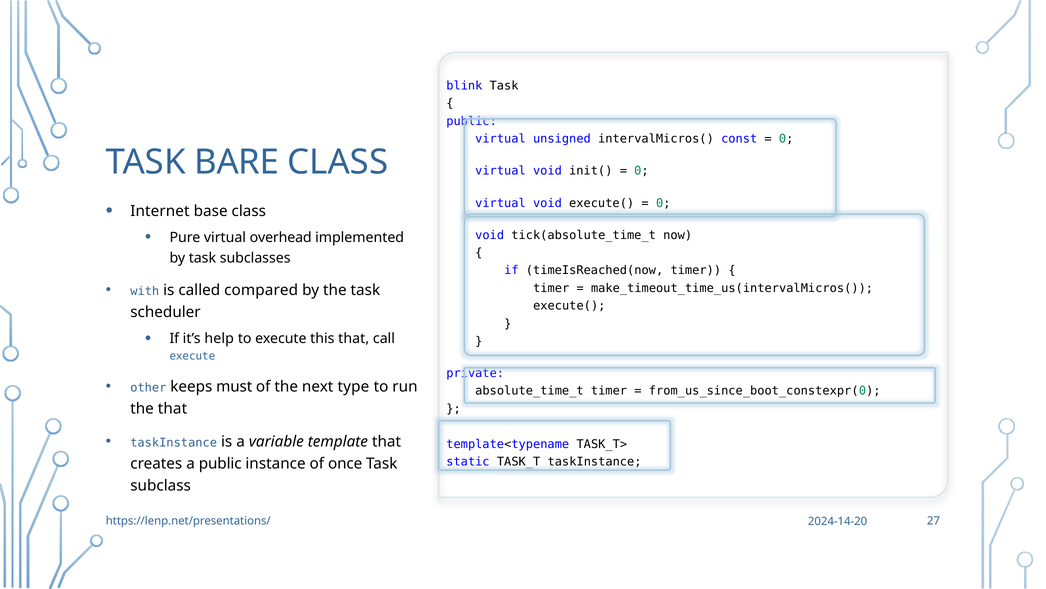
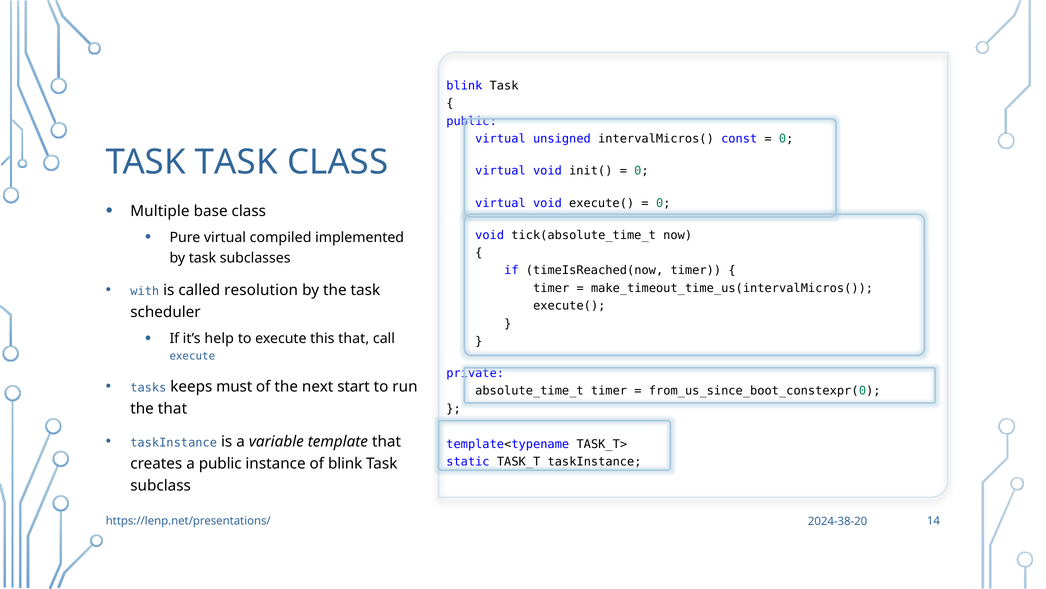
TASK BARE: BARE -> TASK (236, 162)
Internet: Internet -> Multiple (160, 211)
overhead: overhead -> compiled (281, 237)
compared: compared -> resolution (261, 290)
other: other -> tasks (148, 387)
type: type -> start (354, 386)
of once: once -> blink (345, 463)
27: 27 -> 14 (933, 520)
2024-14-20: 2024-14-20 -> 2024-38-20 (838, 521)
